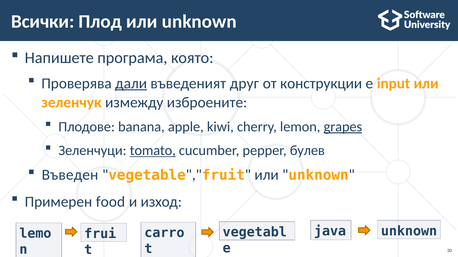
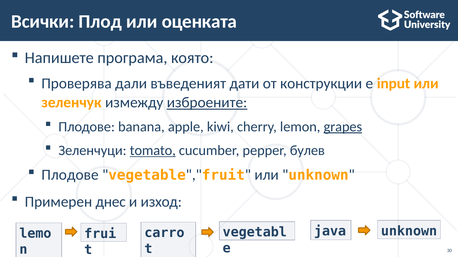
Плод или unknown: unknown -> оценката (199, 22)
дали underline: present -> none (131, 84)
друг: друг -> дати (244, 84)
изброените underline: none -> present (207, 103)
Въведен: Въведен -> Плодове (70, 175)
food: food -> днес (111, 202)
